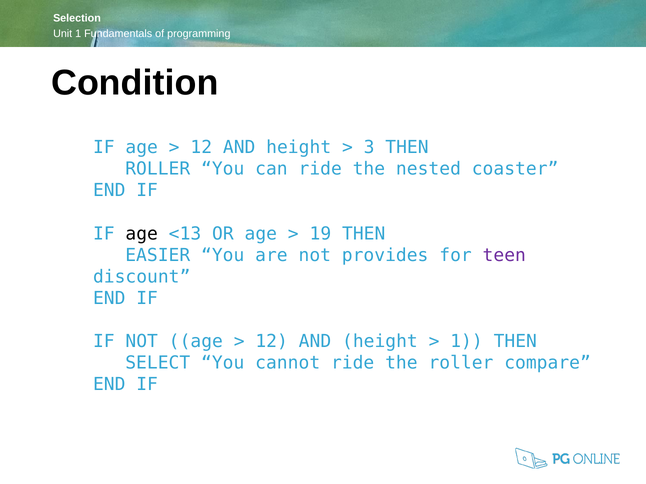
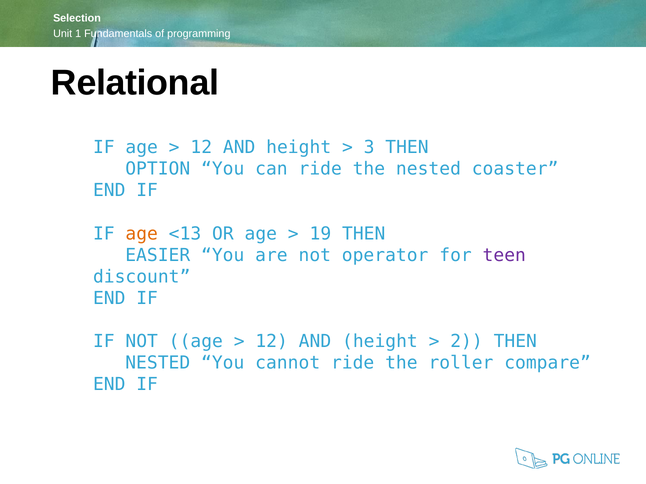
Condition: Condition -> Relational (135, 83)
ROLLER: ROLLER -> OPTION (158, 169)
age colour: black -> orange (142, 234)
provides: provides -> operator (385, 255)
1: 1 -> 2 (467, 342)
SELECT: SELECT -> NESTED (158, 363)
